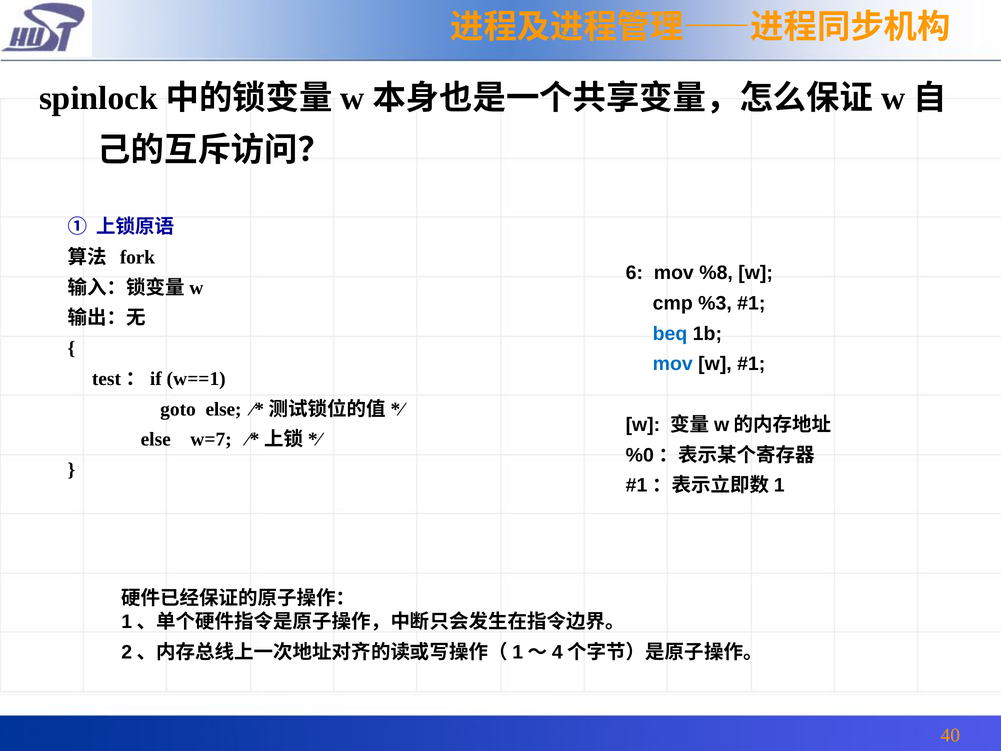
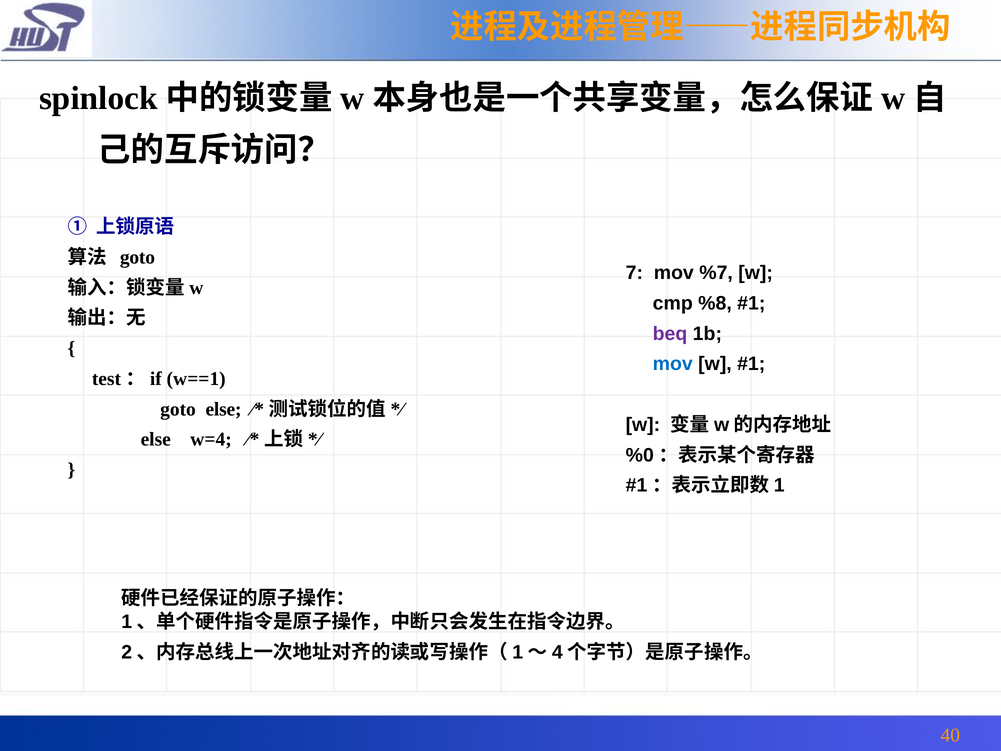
fork: fork -> goto (137, 257)
6: 6 -> 7 (634, 273)
%8: %8 -> %7 (716, 273)
%3: %3 -> %8 (715, 303)
beq colour: blue -> purple (670, 334)
w=7: w=7 -> w=4 (211, 439)
